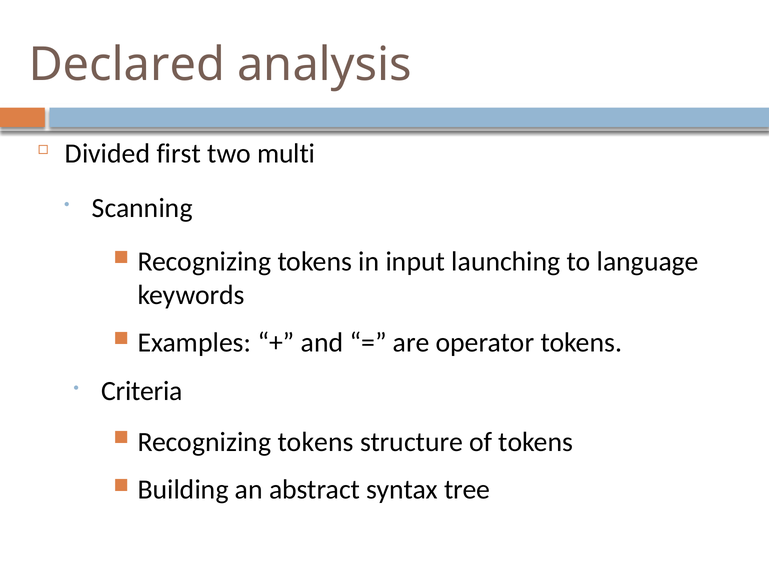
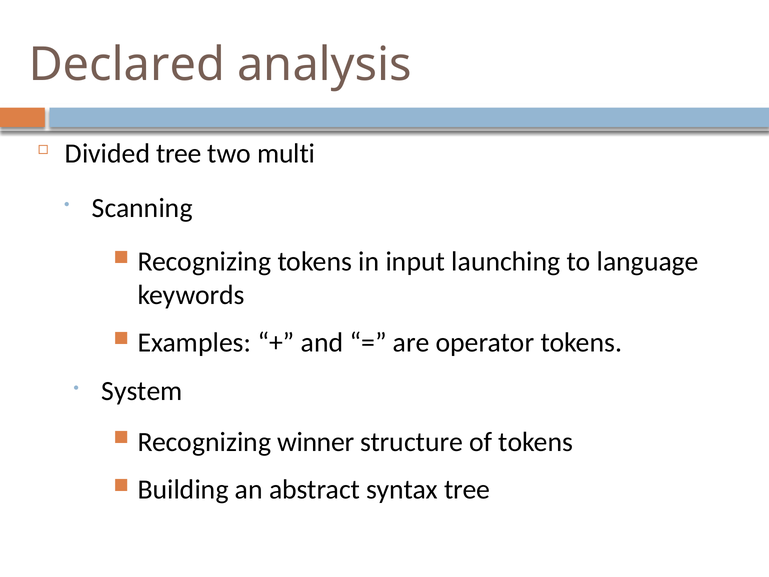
Divided first: first -> tree (179, 153)
Criteria: Criteria -> System (142, 391)
tokens: tokens -> winner (316, 442)
